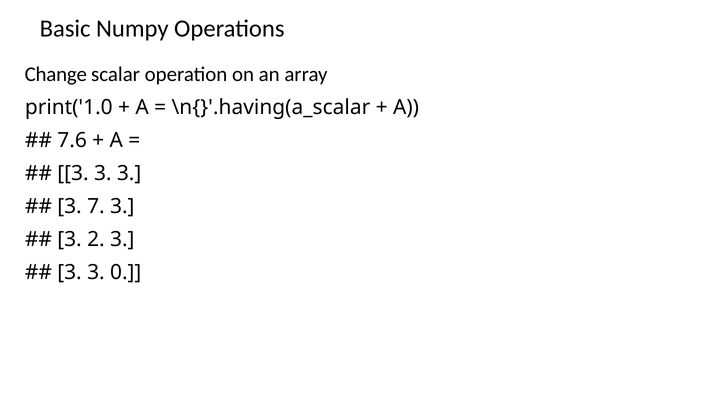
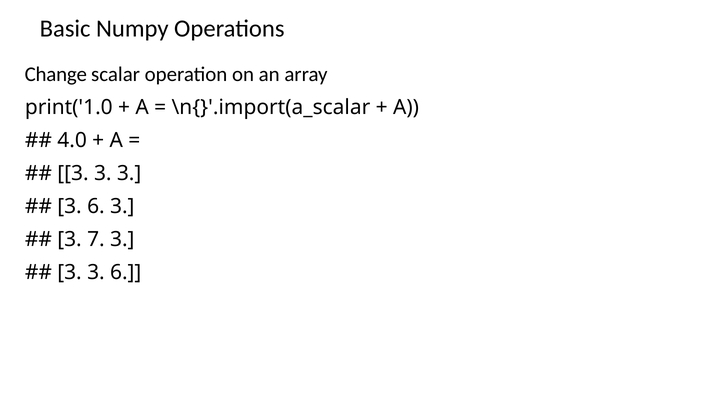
\n{}'.having(a_scalar: \n{}'.having(a_scalar -> \n{}'.import(a_scalar (271, 107)
7.6: 7.6 -> 4.0 (72, 140)
7: 7 -> 6 (96, 207)
2: 2 -> 7 (96, 240)
3 3 0: 0 -> 6 (126, 273)
